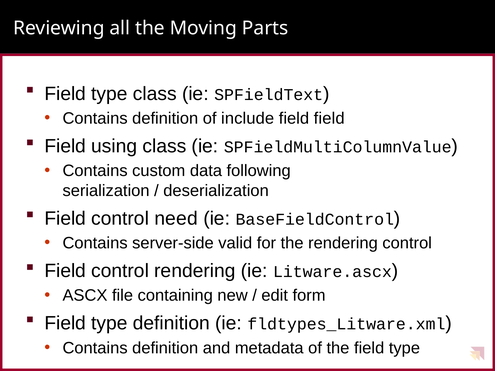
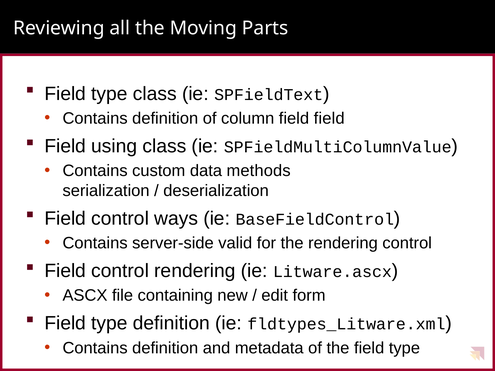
include: include -> column (248, 118)
following: following -> methods (259, 171)
need: need -> ways (176, 219)
